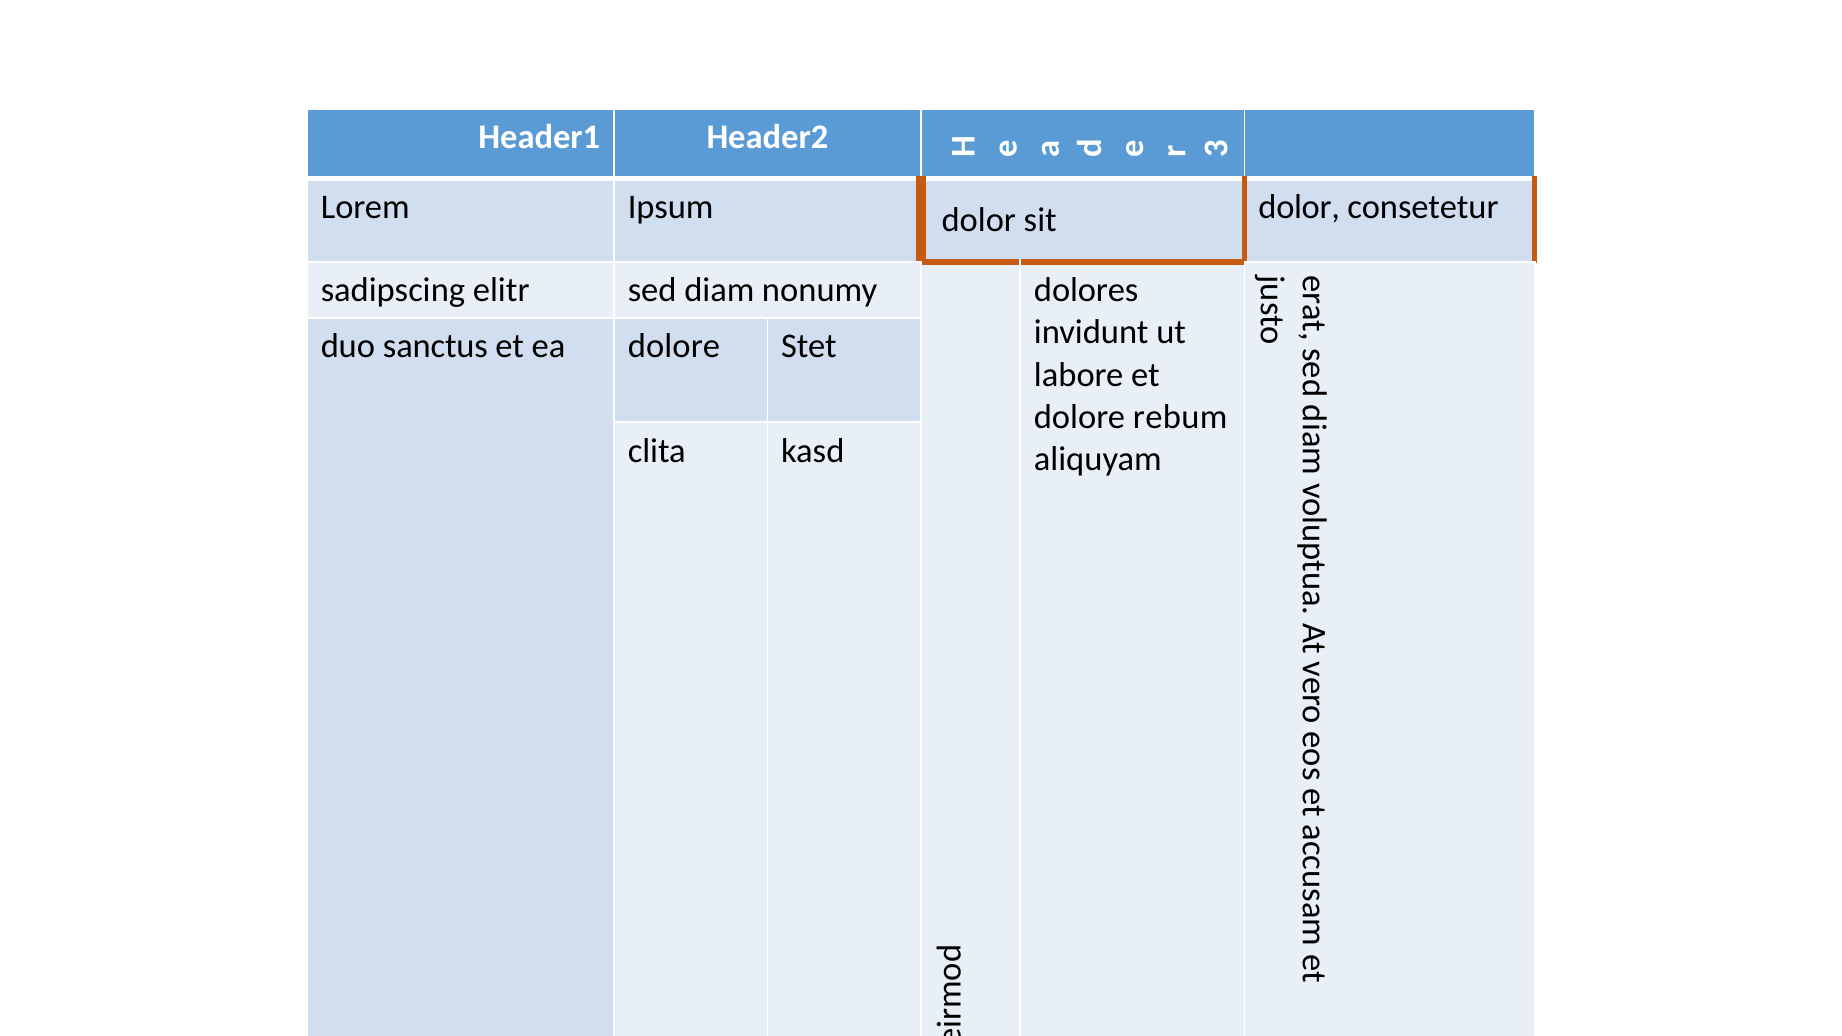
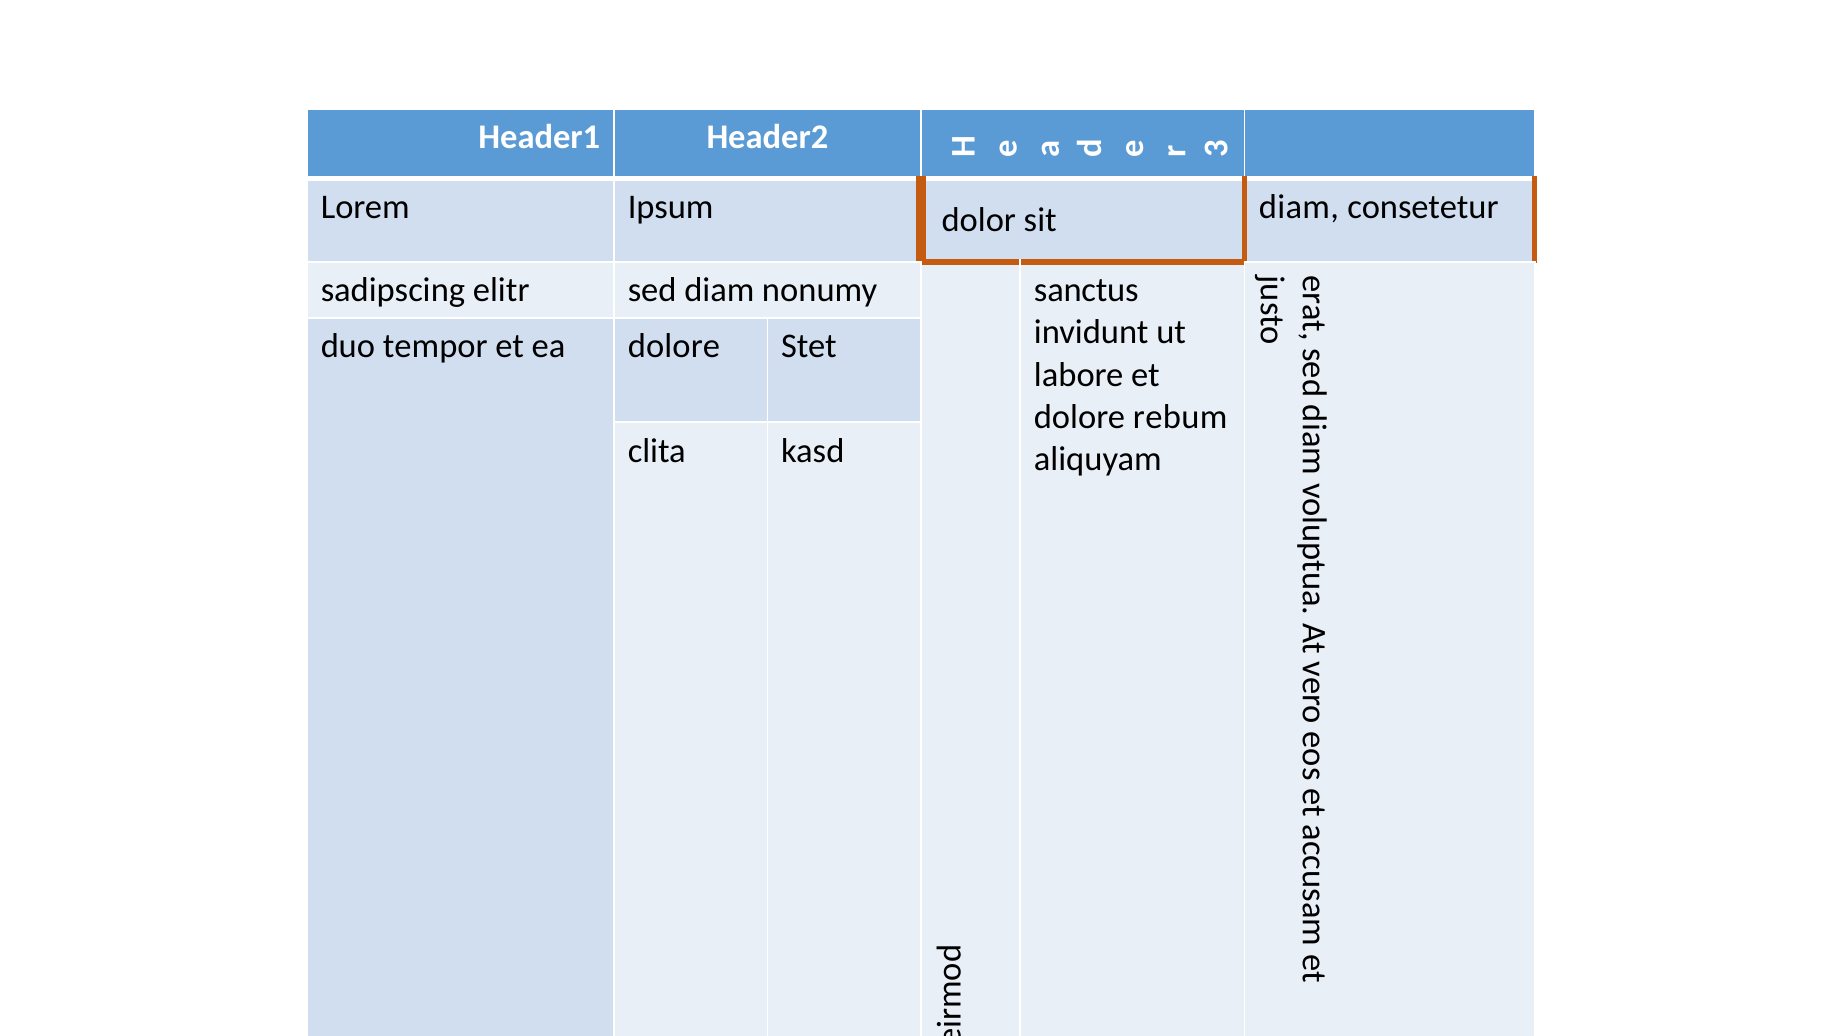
sit dolor: dolor -> diam (1299, 207)
dolores: dolores -> sanctus (1086, 290)
duo sanctus: sanctus -> tempor (435, 346)
